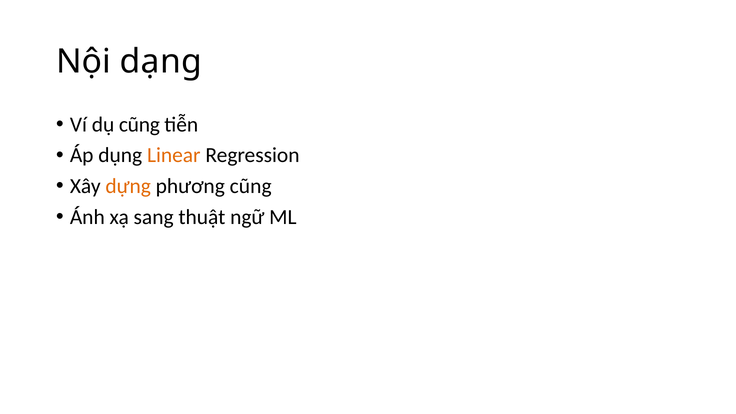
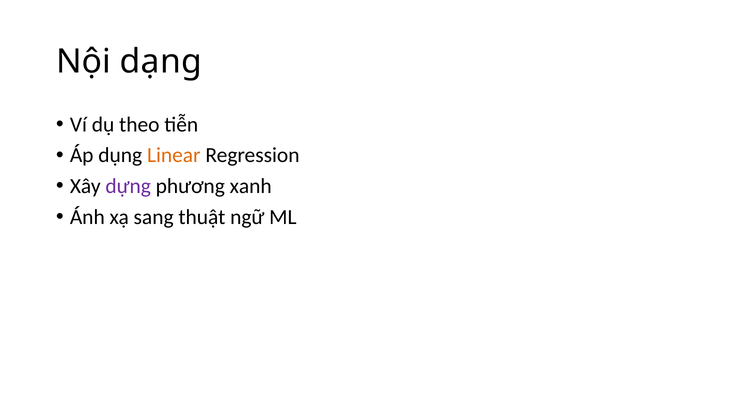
dụ cũng: cũng -> theo (139, 124)
dựng colour: orange -> purple (128, 186)
phương cũng: cũng -> xanh (251, 186)
